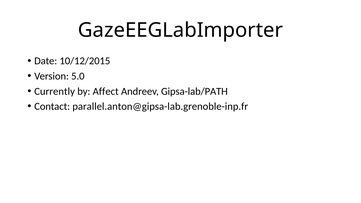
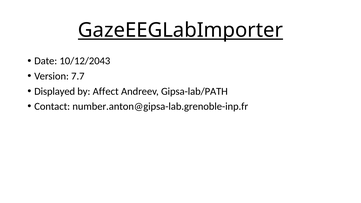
GazeEEGLabImporter underline: none -> present (180, 30)
10/12/2015: 10/12/2015 -> 10/12/2043 (85, 61)
5.0: 5.0 -> 7.7 (78, 76)
Currently: Currently -> Displayed (55, 91)
parallel.anton@gipsa-lab.grenoble-inp.fr: parallel.anton@gipsa-lab.grenoble-inp.fr -> number.anton@gipsa-lab.grenoble-inp.fr (160, 106)
